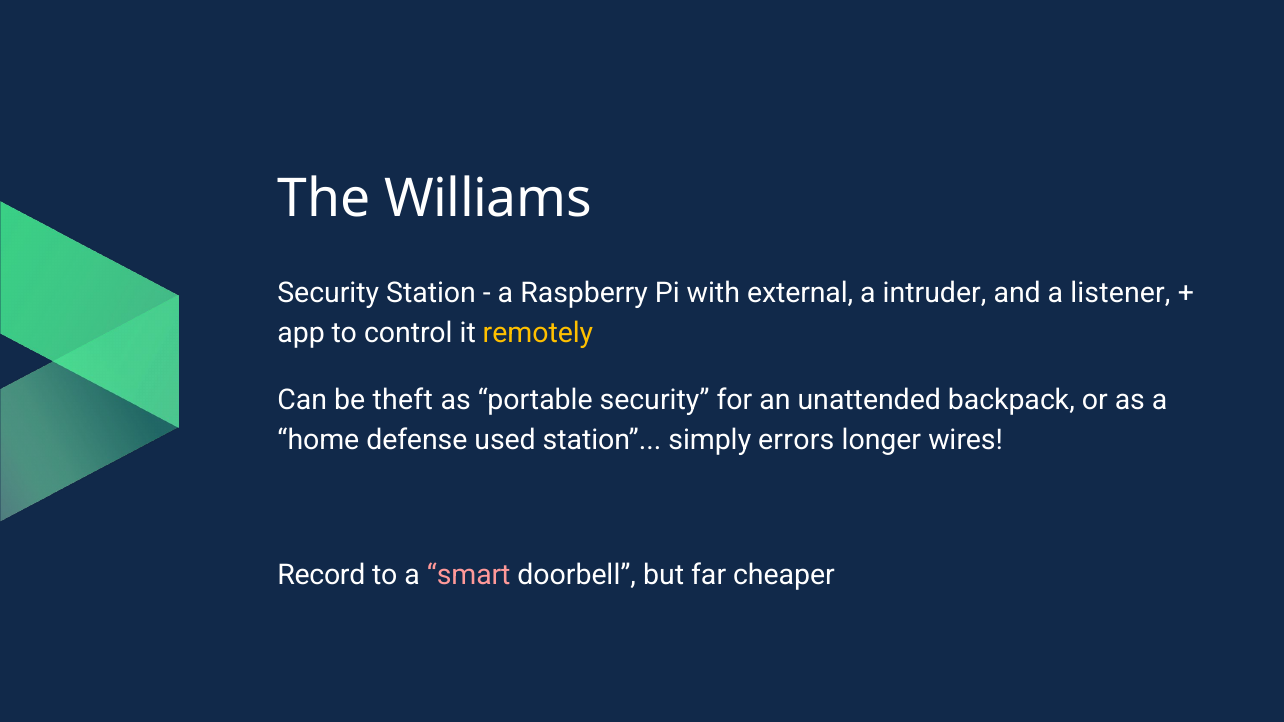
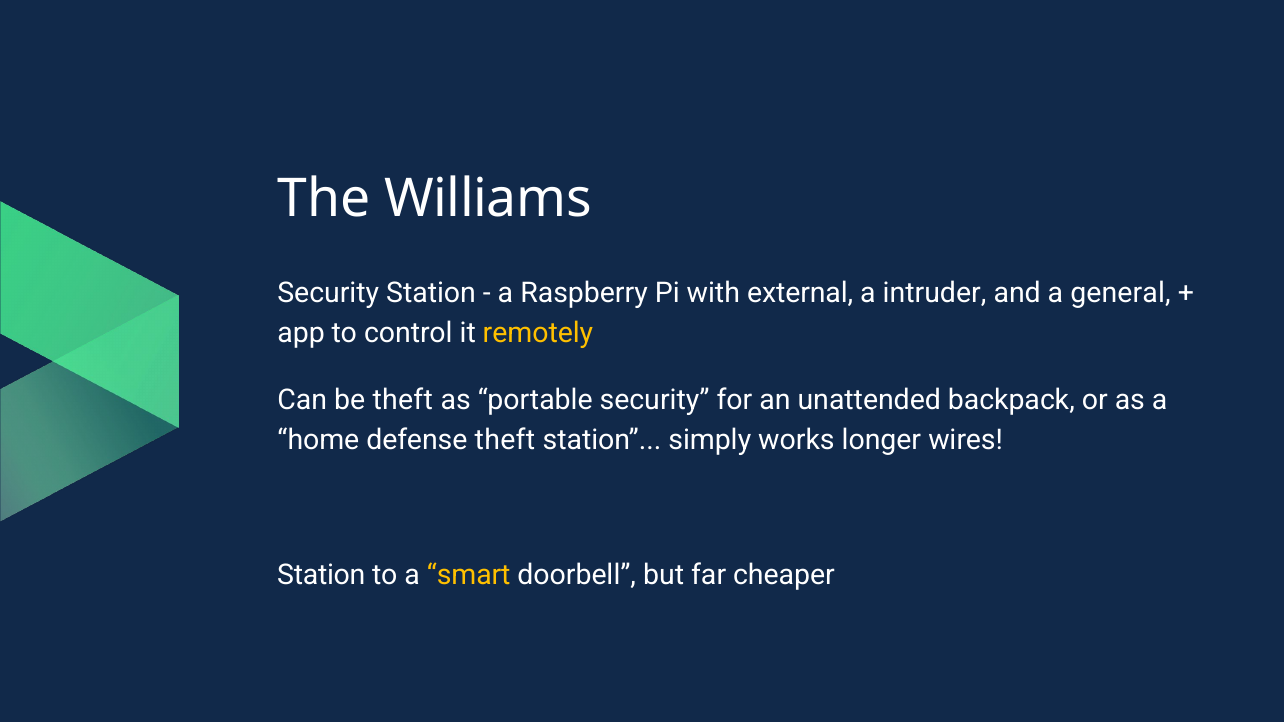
listener: listener -> general (1120, 293)
defense used: used -> theft (505, 440)
errors: errors -> works (796, 440)
Record: Record -> Station (321, 576)
smart colour: pink -> yellow (469, 576)
